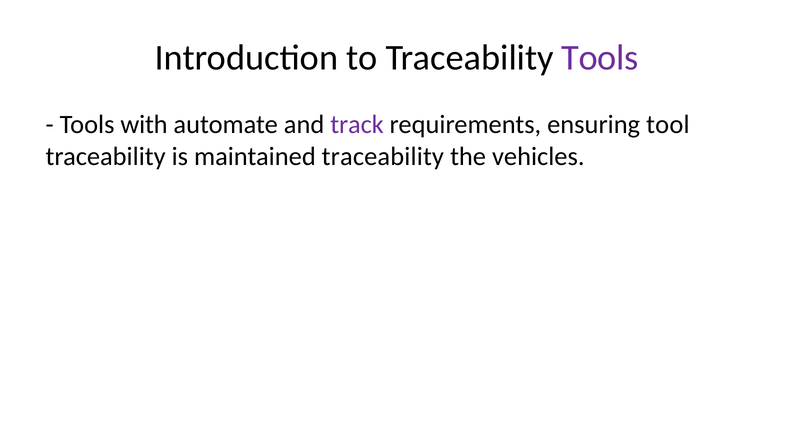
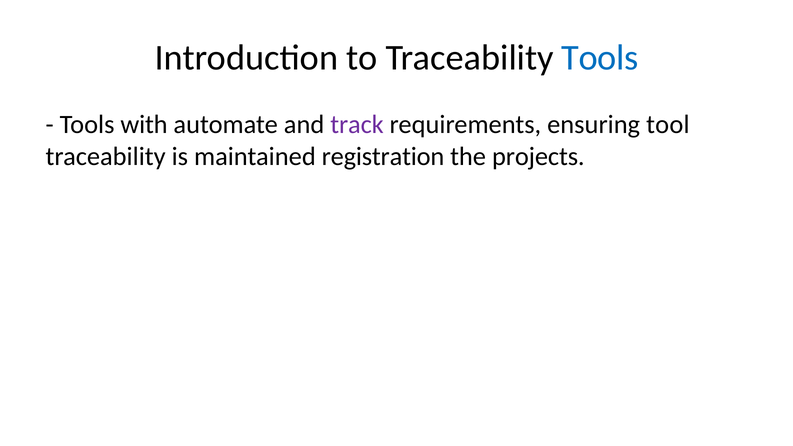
Tools colour: purple -> blue (600, 58)
maintained traceability: traceability -> registration (383, 156)
vehicles: vehicles -> projects (538, 156)
